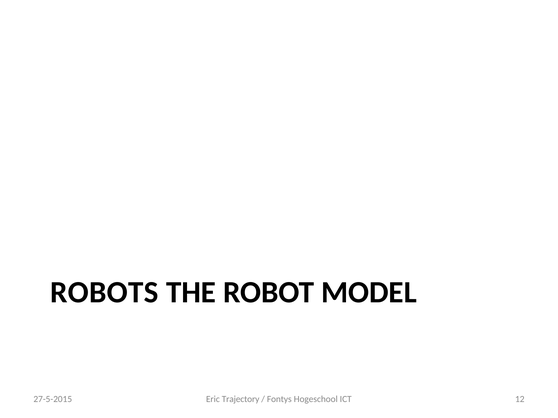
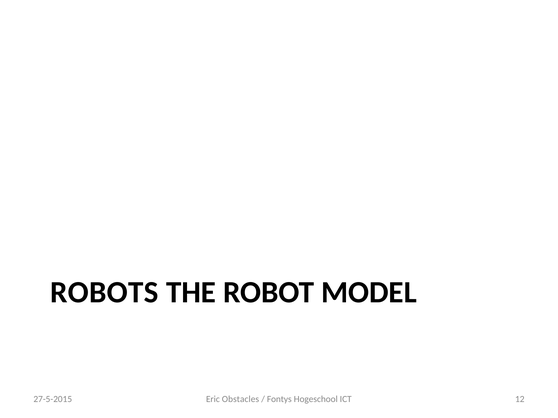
Trajectory: Trajectory -> Obstacles (241, 400)
